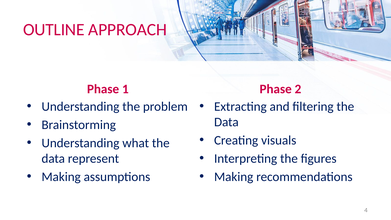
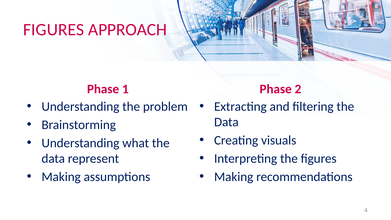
OUTLINE: OUTLINE -> FIGURES (54, 30)
